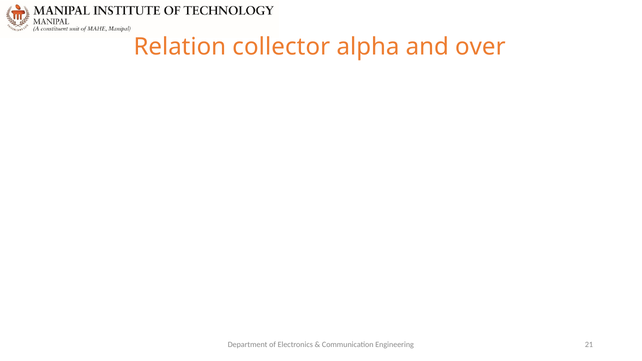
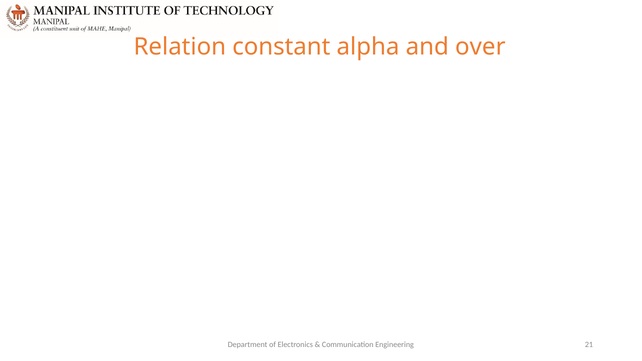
collector: collector -> constant (281, 47)
